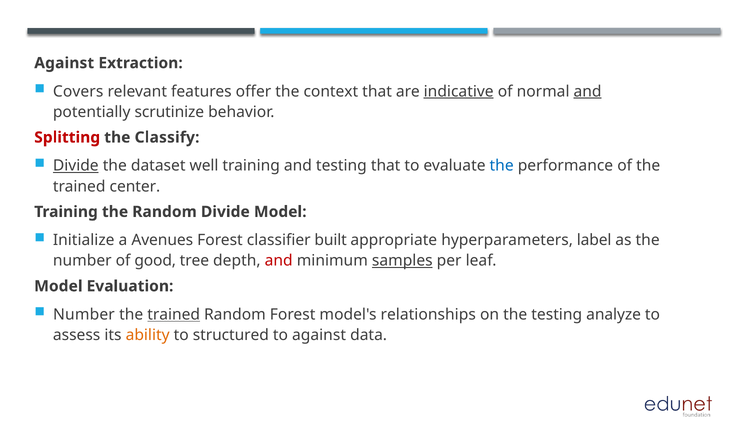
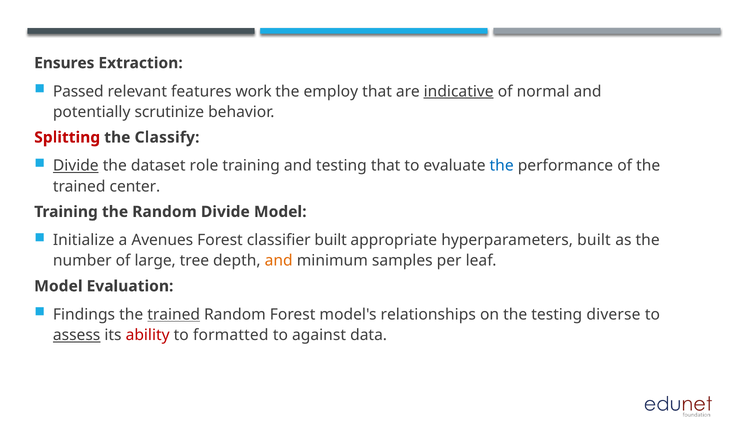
Against: Against -> Ensures (64, 63)
Covers: Covers -> Passed (78, 91)
offer: offer -> work (254, 91)
context: context -> employ (331, 91)
and underline: present -> none (588, 91)
well: well -> role (204, 166)
hyperparameters label: label -> built (594, 240)
good: good -> large (155, 261)
and colour: red -> orange (279, 261)
samples underline: present -> none (402, 261)
Number: Number -> Findings (84, 314)
analyze: analyze -> diverse (613, 314)
assess underline: none -> present (77, 335)
ability colour: orange -> red (148, 335)
structured: structured -> formatted (231, 335)
